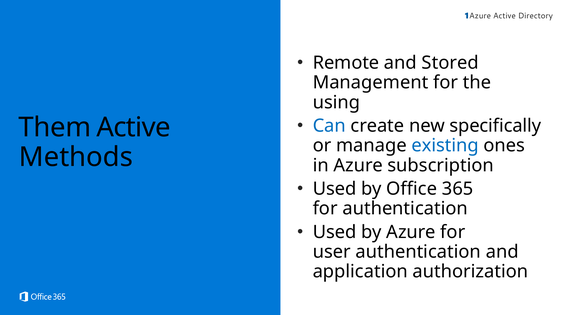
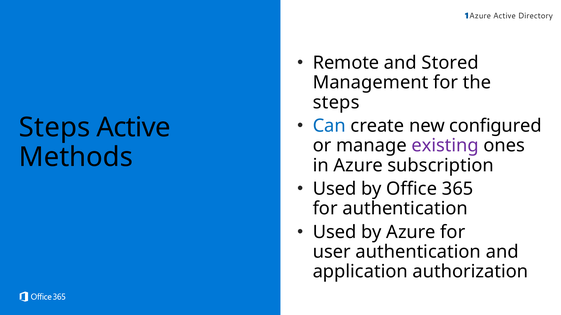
using: using -> steps (336, 102)
specifically: specifically -> configured (495, 126)
Them: Them -> Steps (55, 128)
existing colour: blue -> purple (445, 146)
